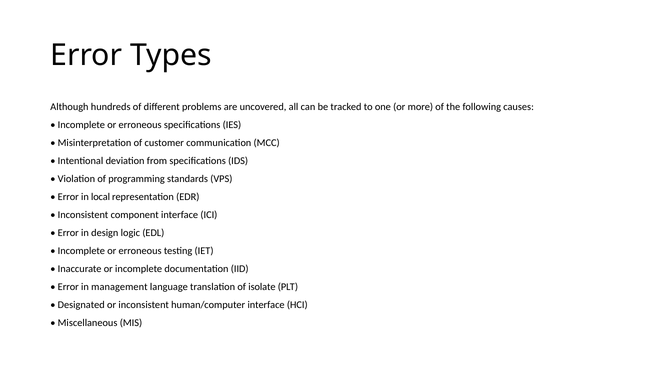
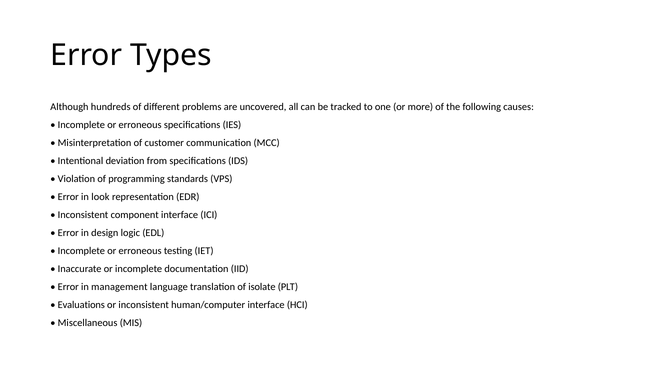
local: local -> look (100, 197)
Designated: Designated -> Evaluations (81, 305)
